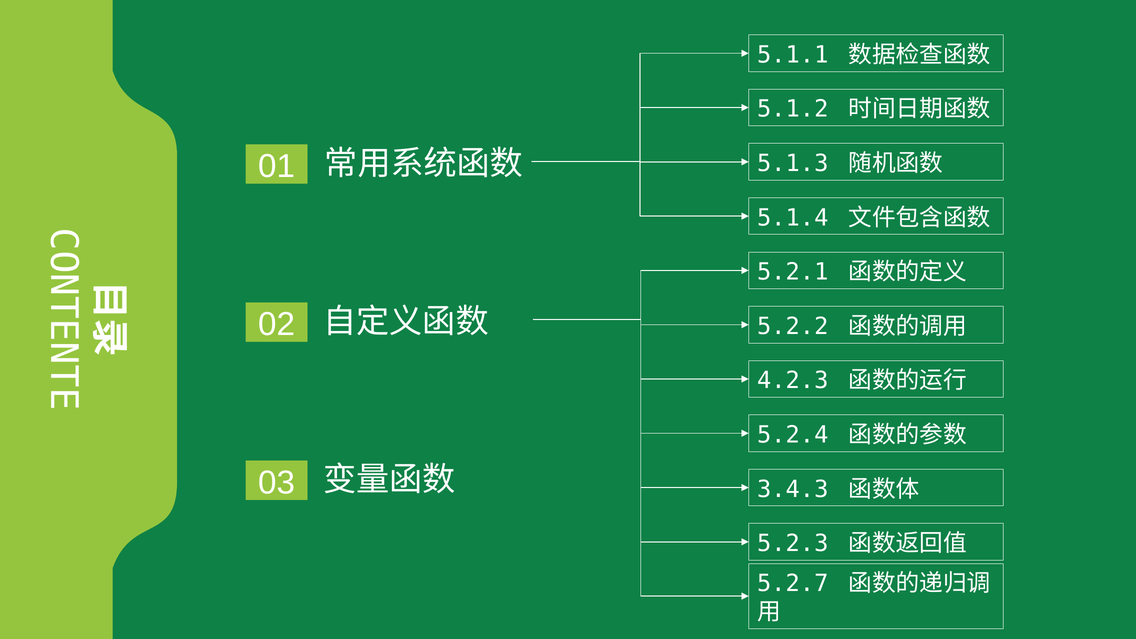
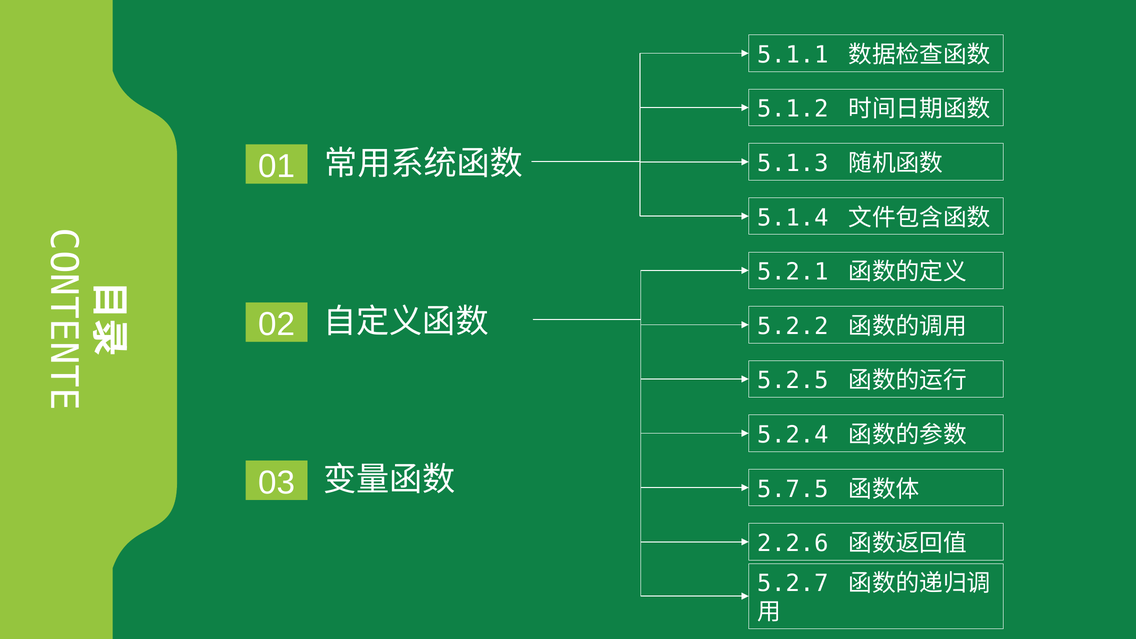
4.2.3: 4.2.3 -> 5.2.5 (793, 381)
3.4.3: 3.4.3 -> 5.7.5 (793, 489)
5.2.3: 5.2.3 -> 2.2.6 (793, 543)
